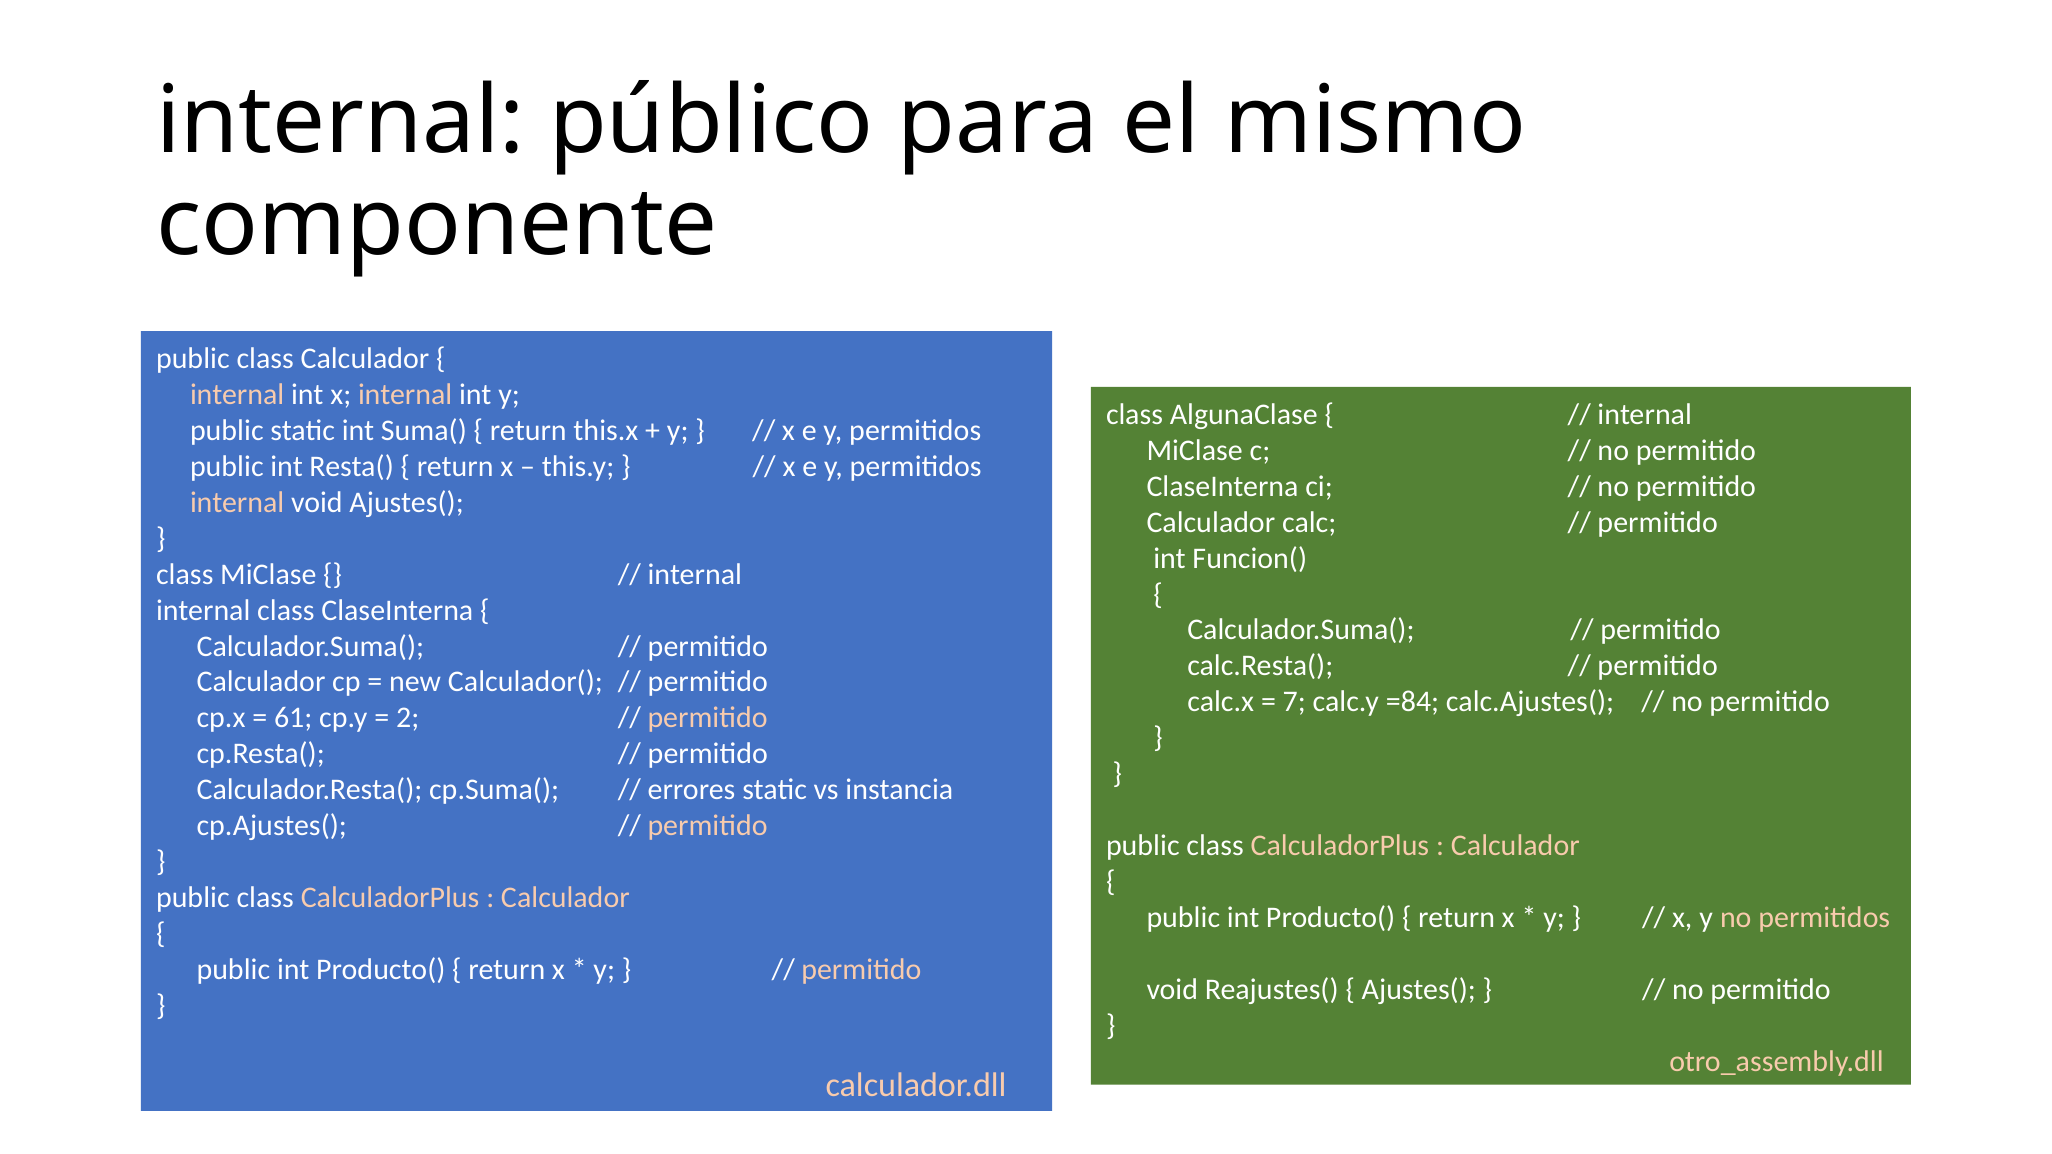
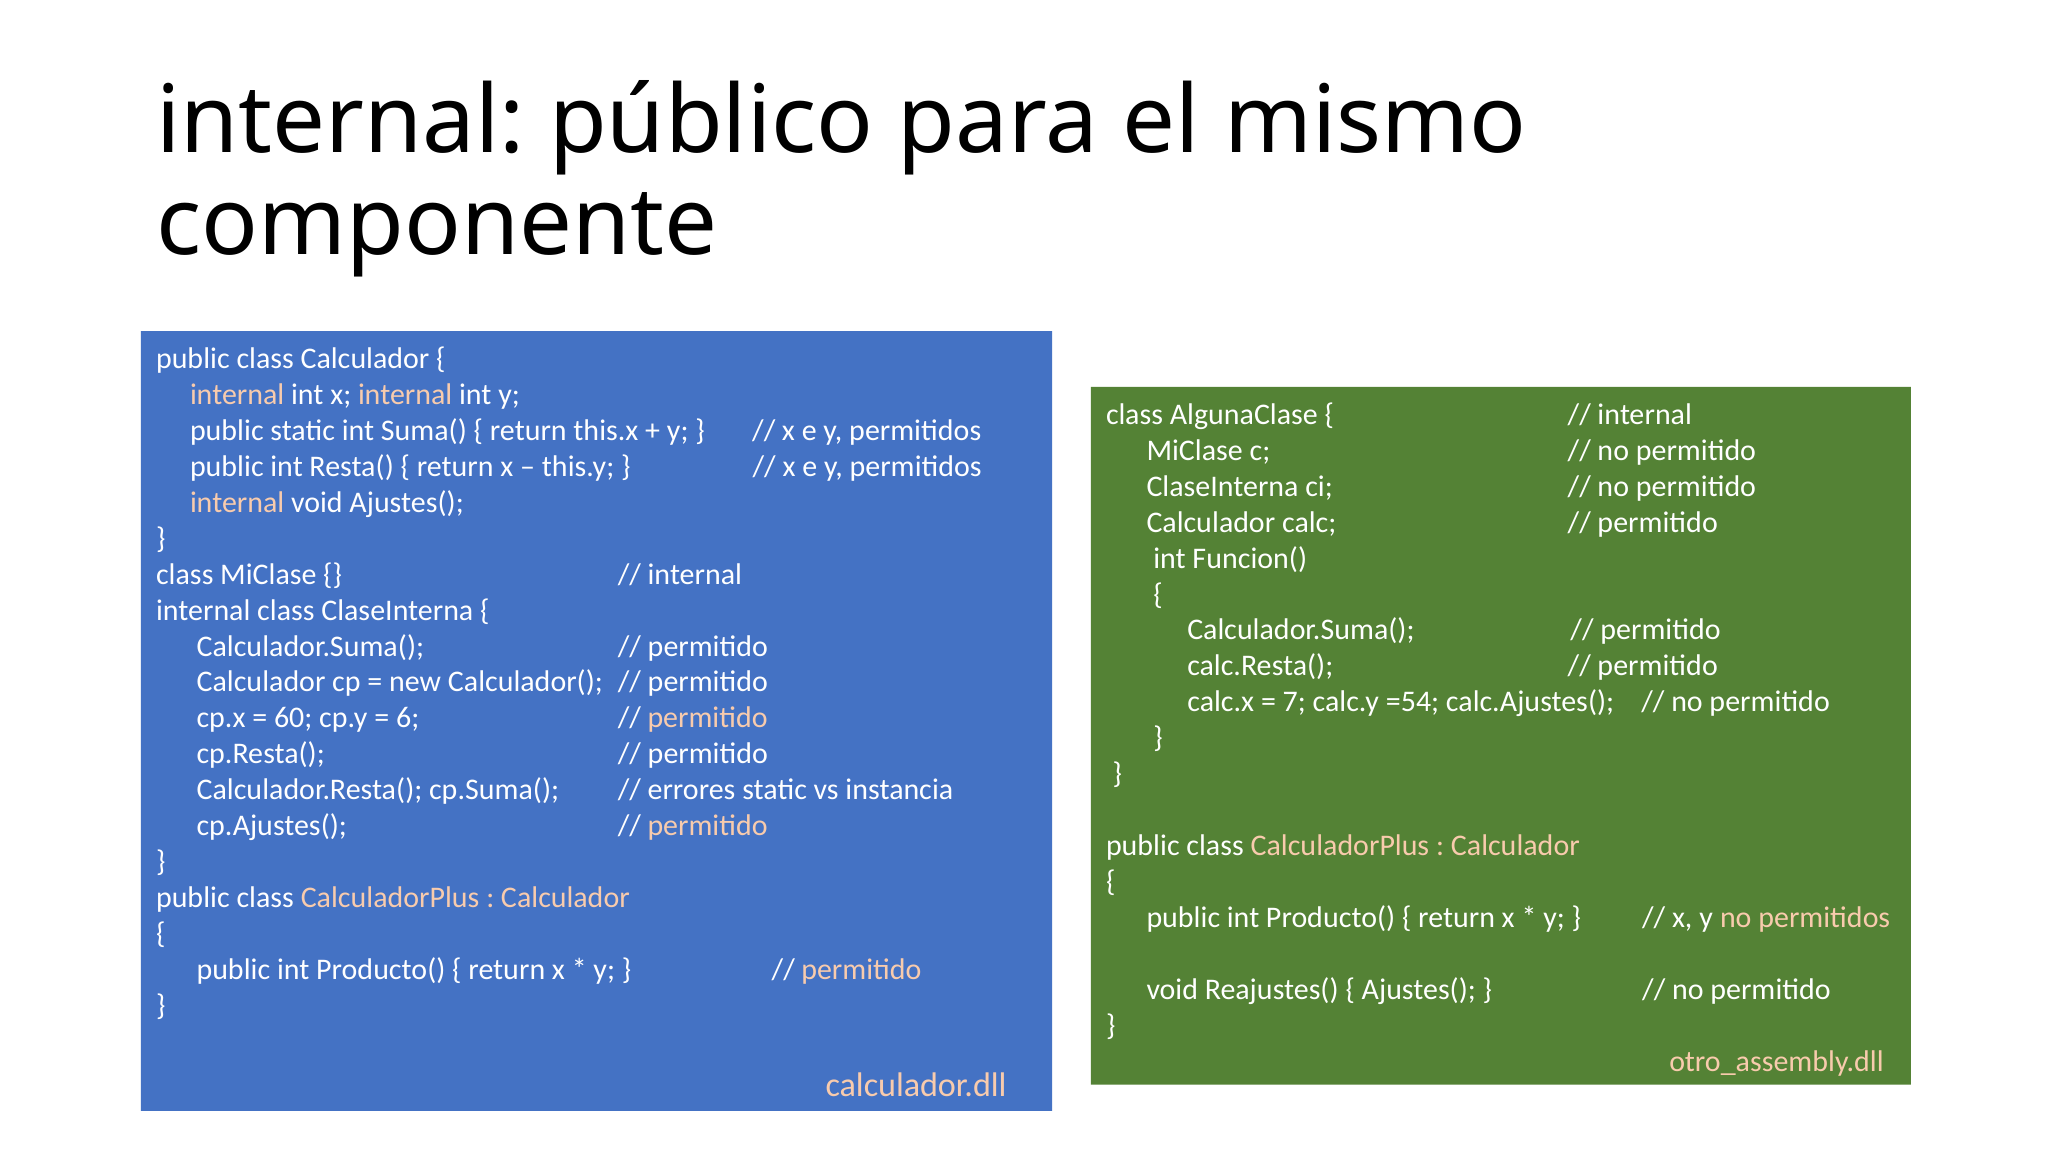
=84: =84 -> =54 (1413, 702)
61: 61 -> 60 (293, 718)
2: 2 -> 6 (408, 718)
